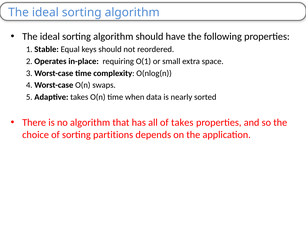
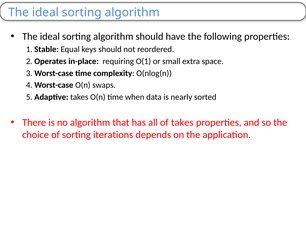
partitions: partitions -> iterations (113, 134)
